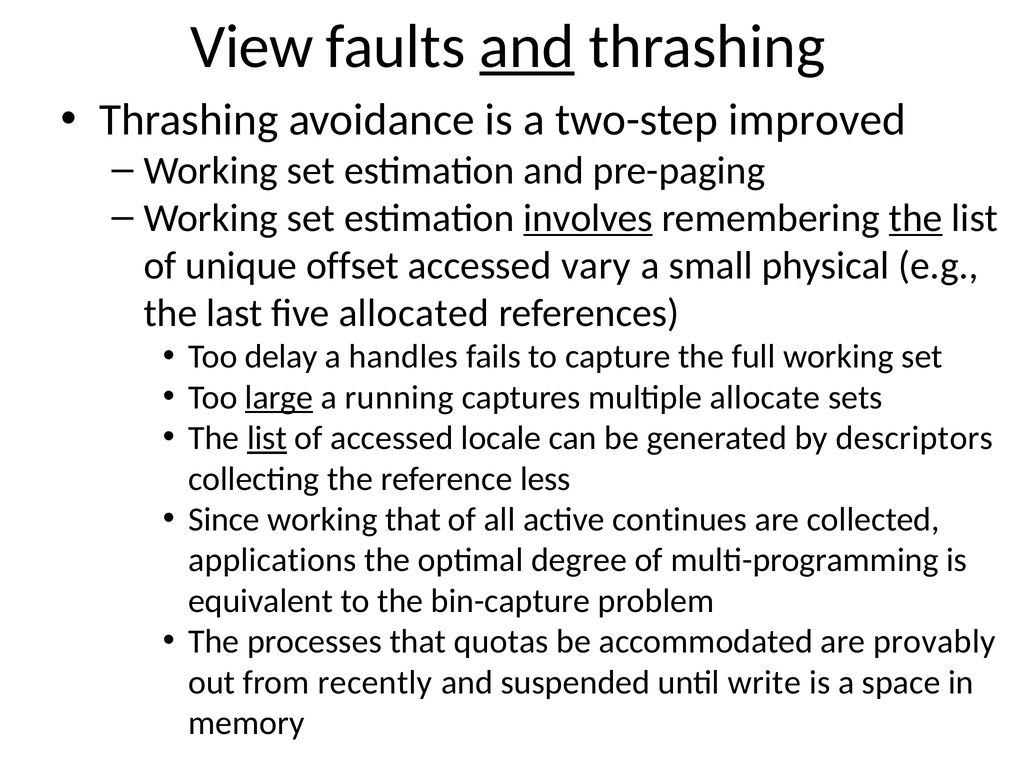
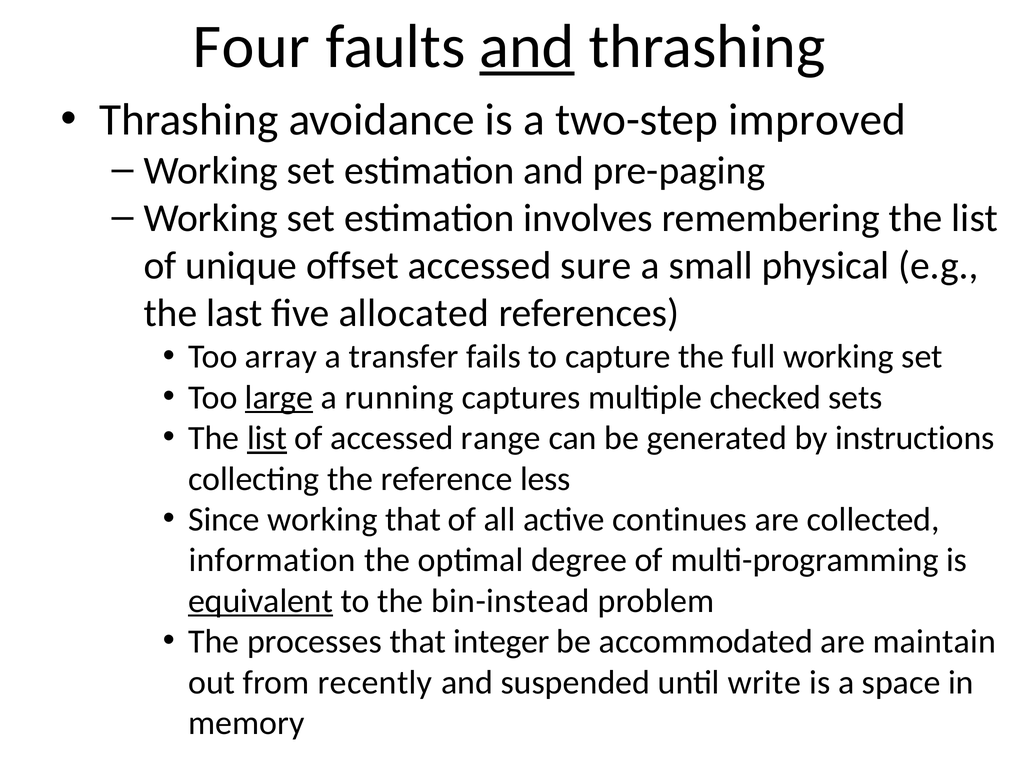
View: View -> Four (251, 47)
involves underline: present -> none (588, 218)
the underline: present -> none (916, 218)
vary: vary -> sure (596, 266)
delay: delay -> array (281, 357)
handles: handles -> transfer (404, 357)
allocate: allocate -> checked (765, 398)
locale: locale -> range (501, 438)
descriptors: descriptors -> instructions (915, 438)
applications: applications -> information (272, 561)
equivalent underline: none -> present (261, 601)
bin-capture: bin-capture -> bin-instead (510, 601)
quotas: quotas -> integer (501, 642)
provably: provably -> maintain (934, 642)
